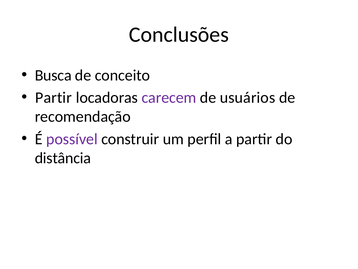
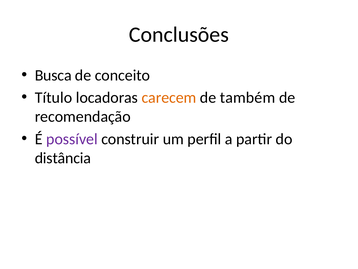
Partir: Partir -> Título (54, 97)
carecem colour: purple -> orange (169, 97)
usuários: usuários -> também (248, 97)
